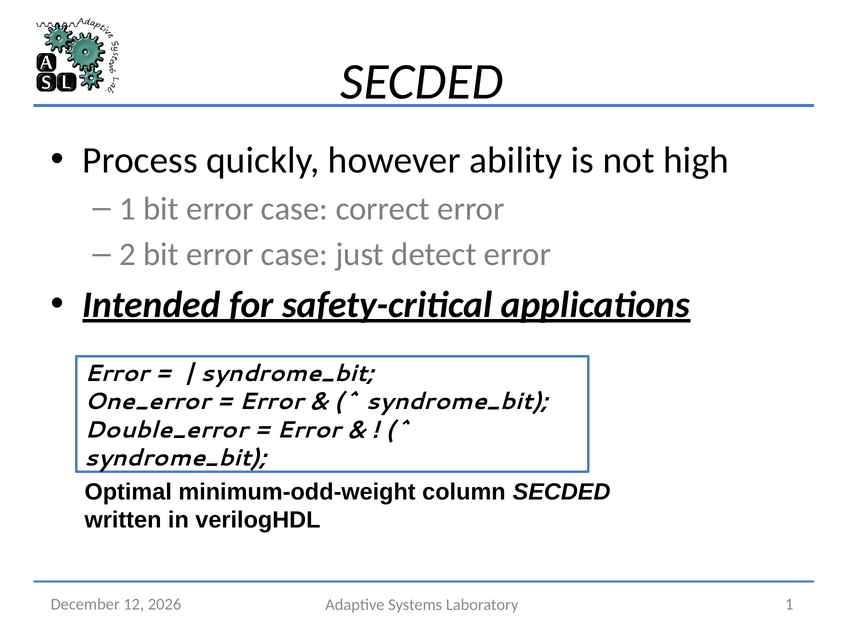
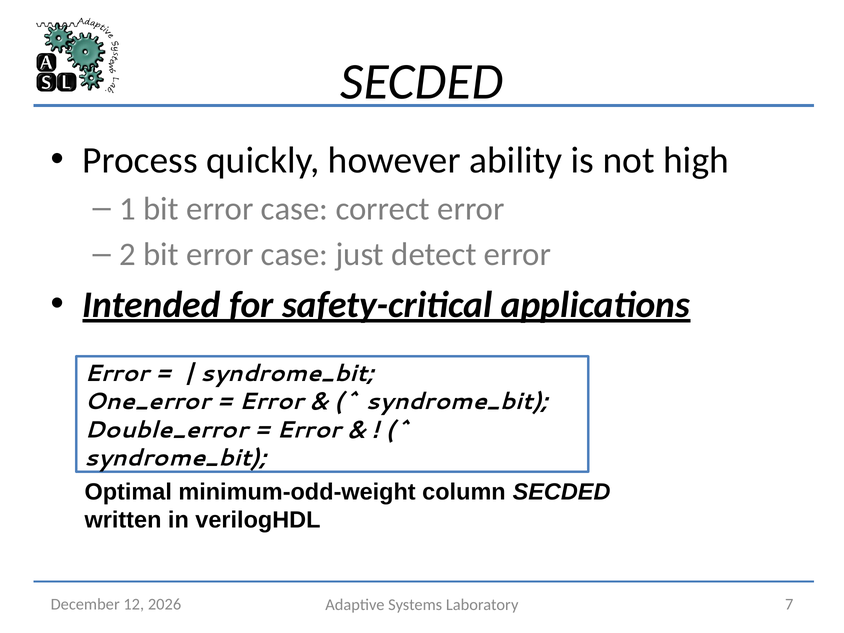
Laboratory 1: 1 -> 7 (789, 605)
